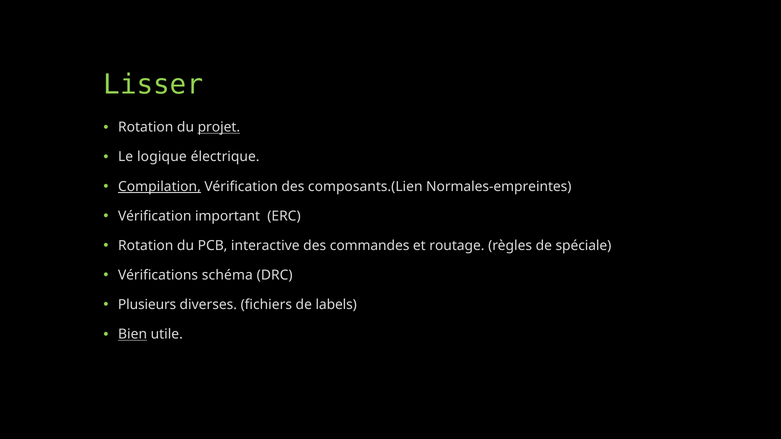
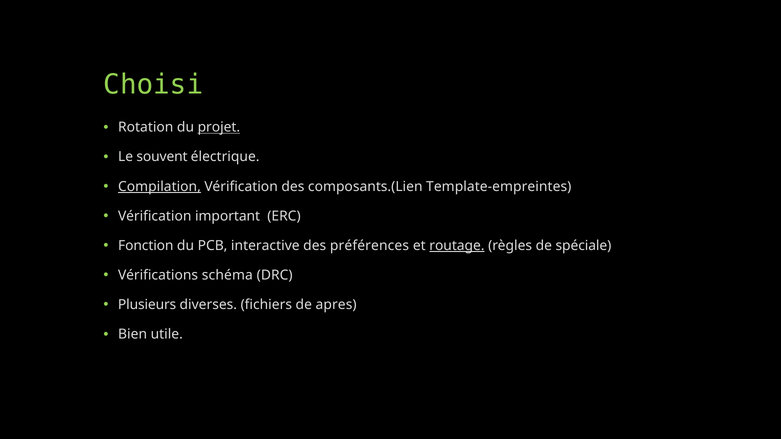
Lisser: Lisser -> Choisi (153, 84)
logique: logique -> souvent (162, 157)
Normales-empreintes: Normales-empreintes -> Template-empreintes (499, 187)
Rotation: Rotation -> Fonction (146, 246)
commandes: commandes -> préférences (370, 246)
routage underline: none -> present (457, 246)
labels: labels -> apres (336, 305)
Bien underline: present -> none (133, 335)
